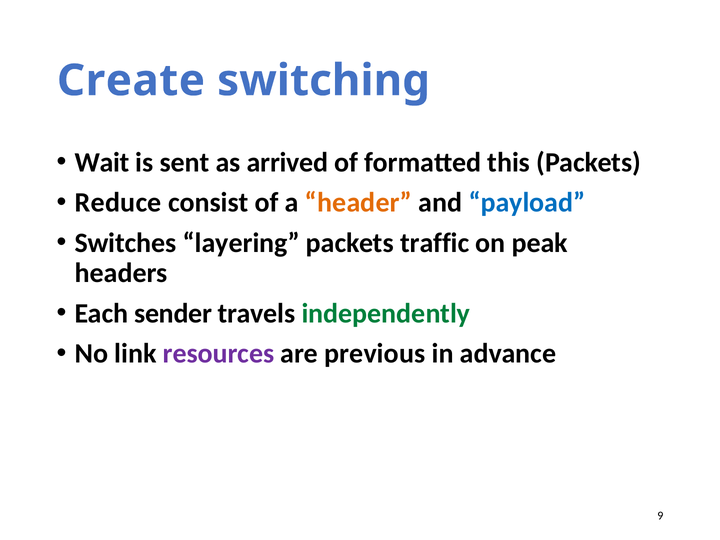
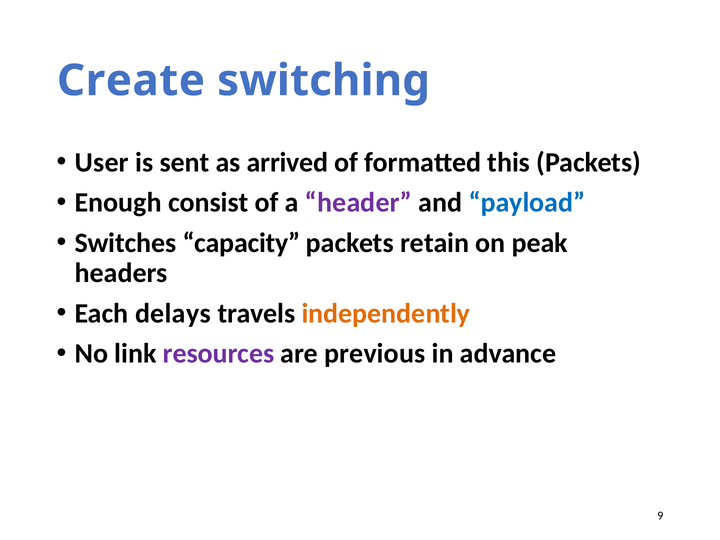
Wait: Wait -> User (102, 162)
Reduce: Reduce -> Enough (118, 203)
header colour: orange -> purple (358, 203)
layering: layering -> capacity (241, 243)
traffic: traffic -> retain (435, 243)
sender: sender -> delays (173, 313)
independently colour: green -> orange (386, 313)
